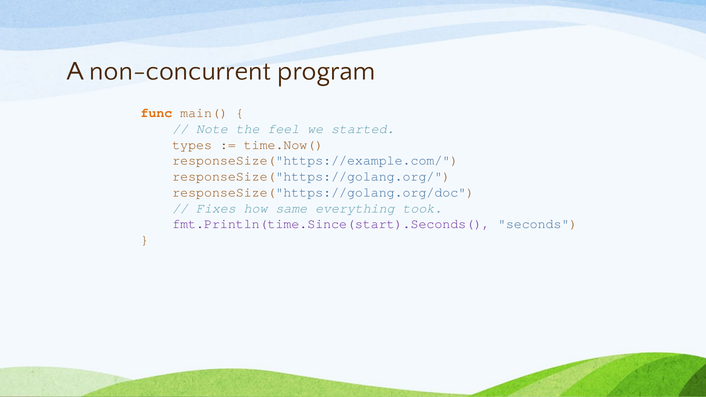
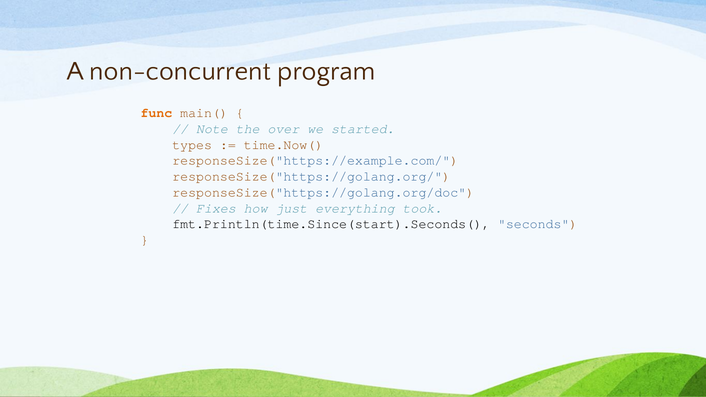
feel: feel -> over (283, 129)
same: same -> just (291, 208)
fmt.Println(time.Since(start).Seconds( colour: purple -> black (331, 224)
